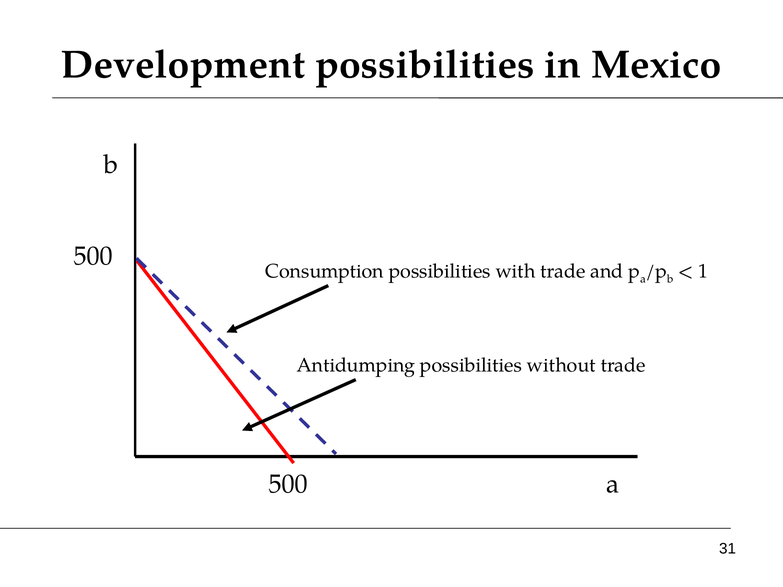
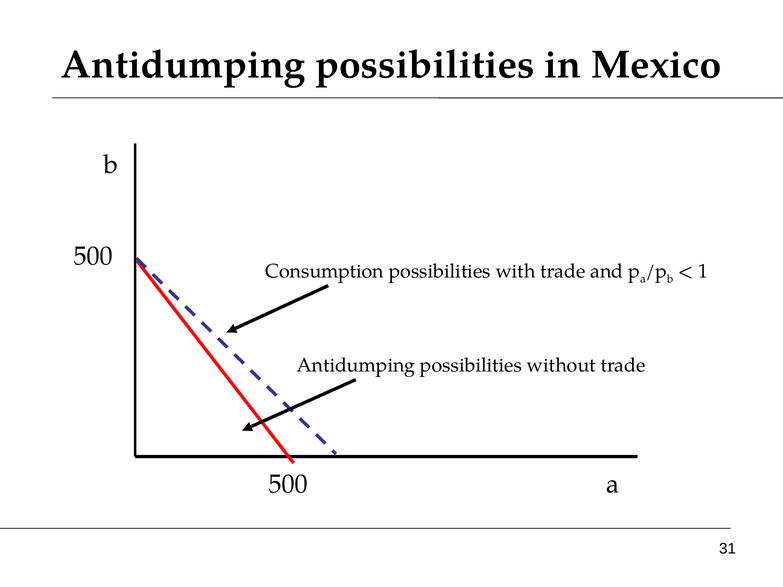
Development: Development -> Antidumping (183, 65)
